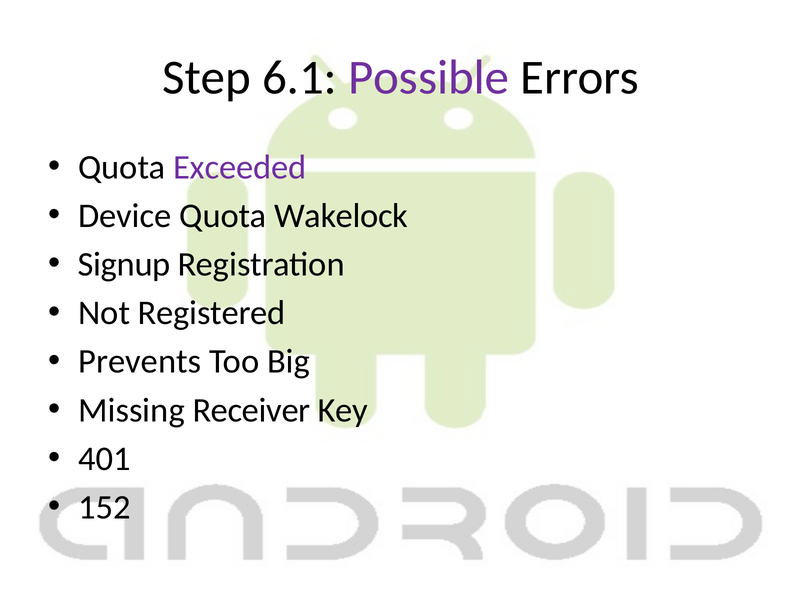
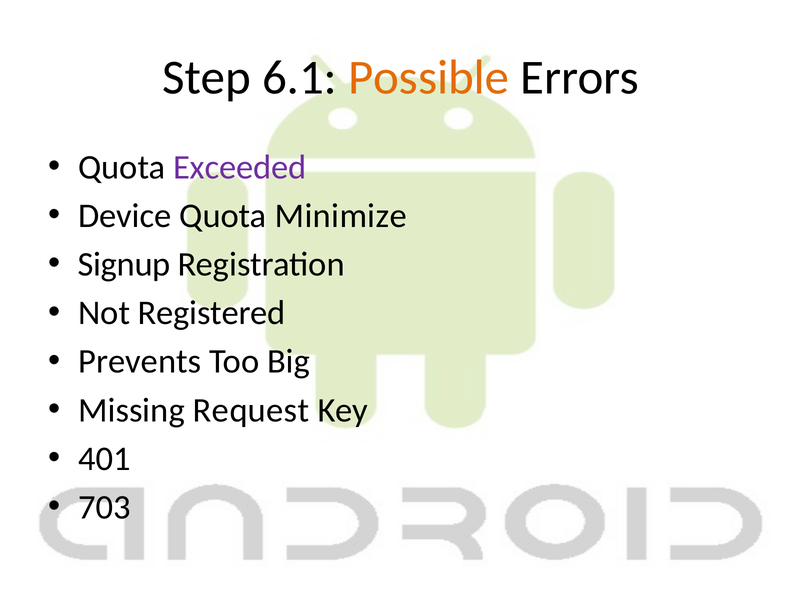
Possible colour: purple -> orange (429, 78)
Wakelock: Wakelock -> Minimize (341, 216)
Receiver: Receiver -> Request (251, 410)
152: 152 -> 703 (104, 508)
